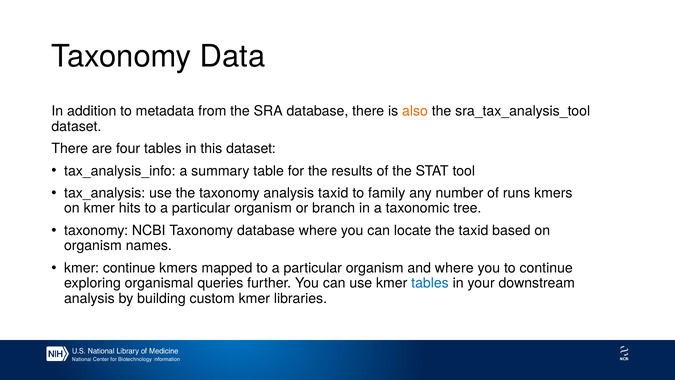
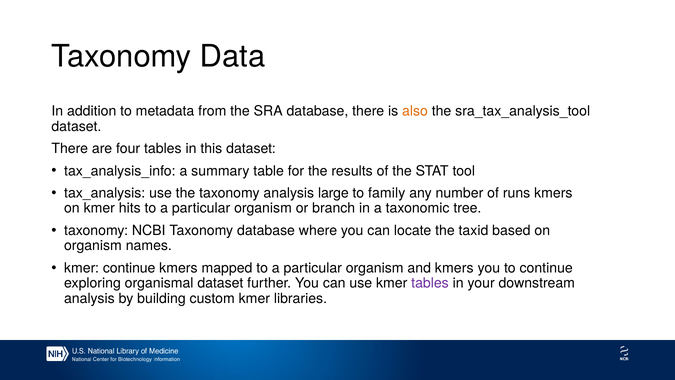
analysis taxid: taxid -> large (333, 193)
and where: where -> kmers (454, 268)
organismal queries: queries -> dataset (220, 283)
tables colour: blue -> purple (430, 283)
